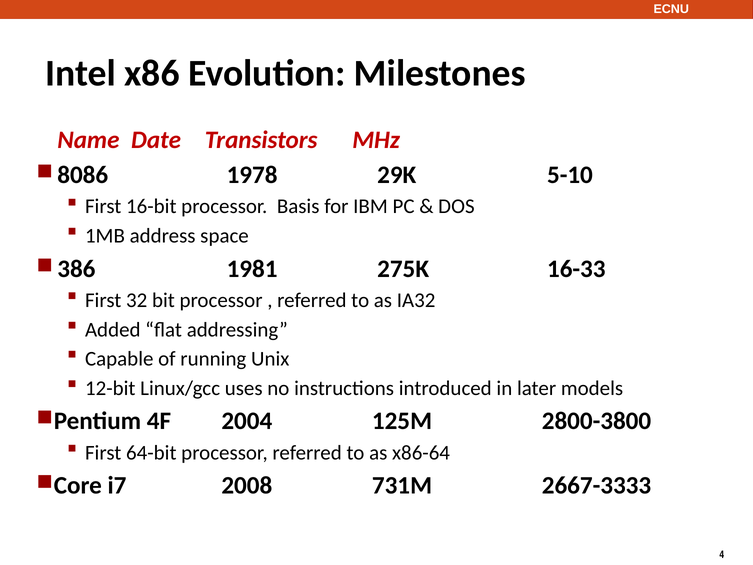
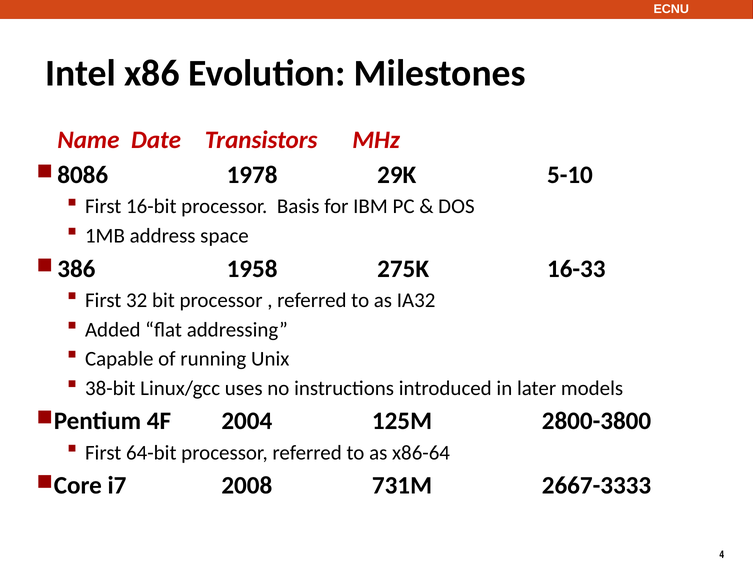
1981: 1981 -> 1958 (252, 269)
12-bit: 12-bit -> 38-bit (110, 388)
